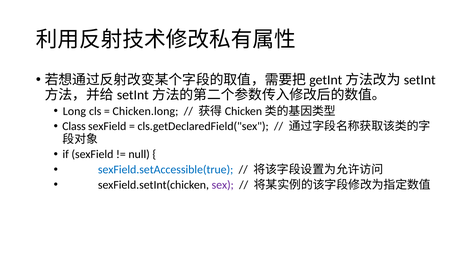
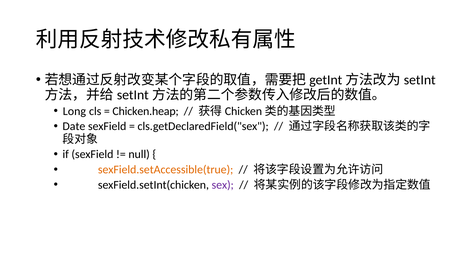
Chicken.long: Chicken.long -> Chicken.heap (146, 111)
Class: Class -> Date (74, 126)
sexField.setAccessible(true colour: blue -> orange (166, 169)
